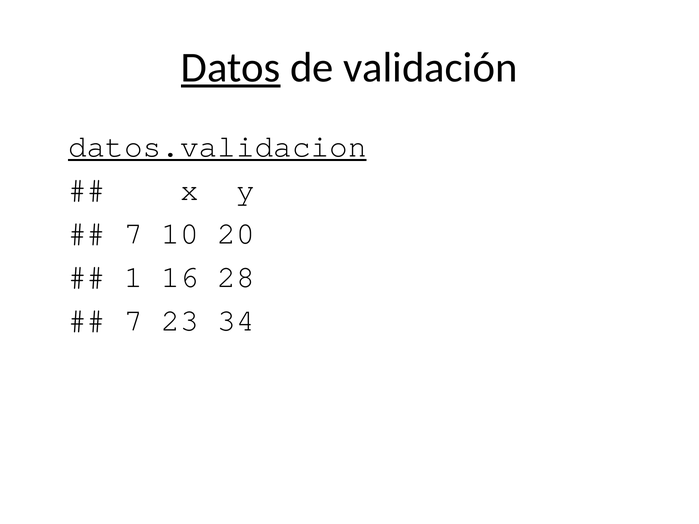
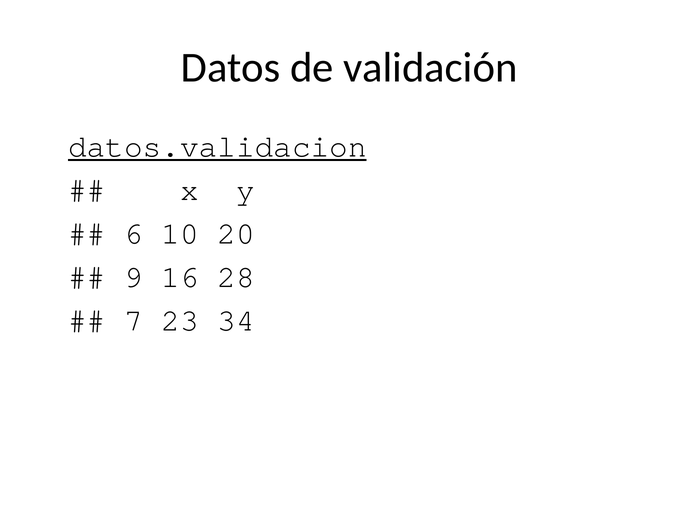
Datos underline: present -> none (231, 68)
7: 7 -> 6 (133, 234)
1: 1 -> 9 (133, 277)
